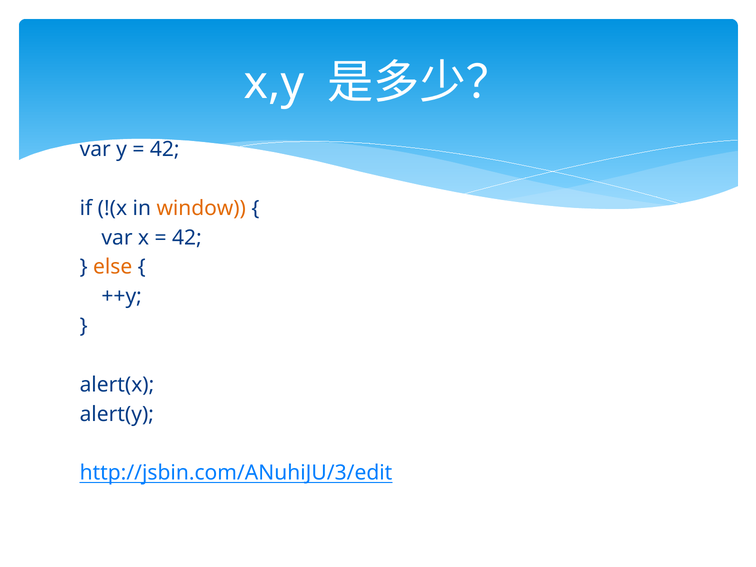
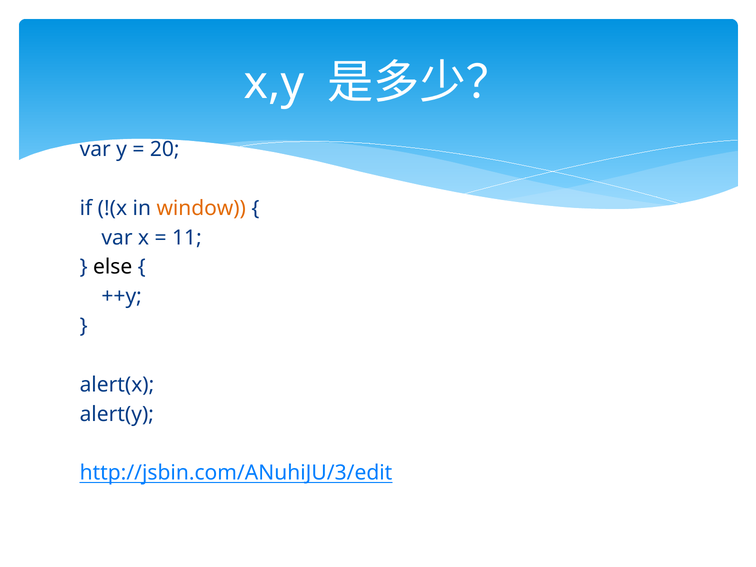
42: 42 -> 20 (165, 149)
42: 42 -> 11 (187, 238)
else colour: orange -> black (113, 267)
